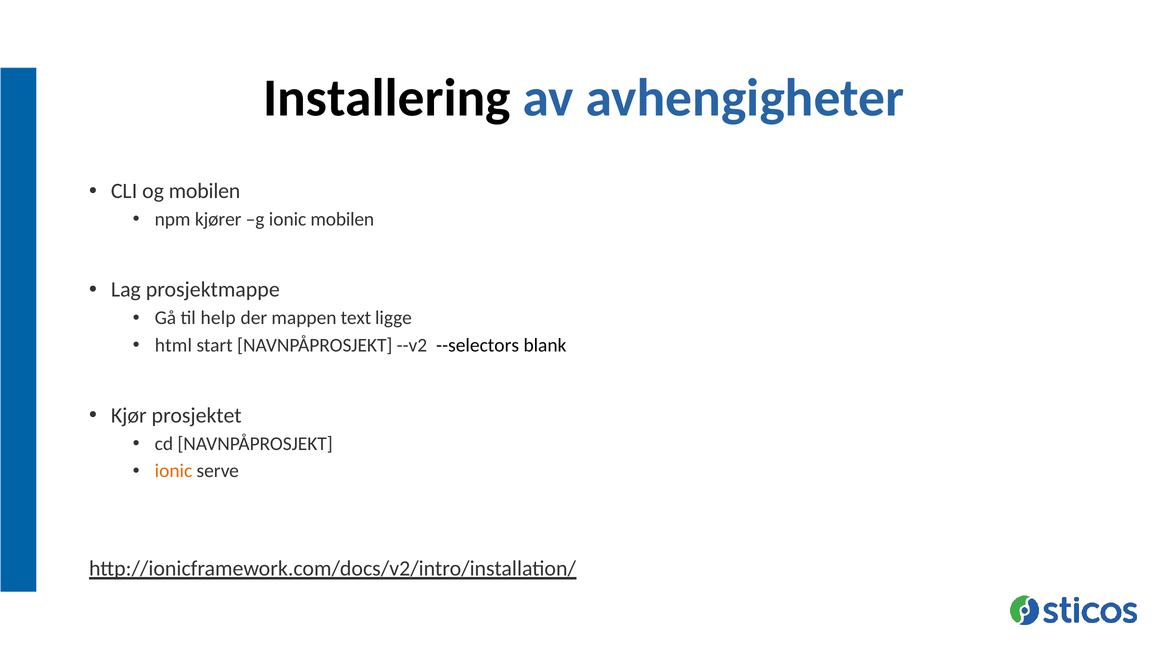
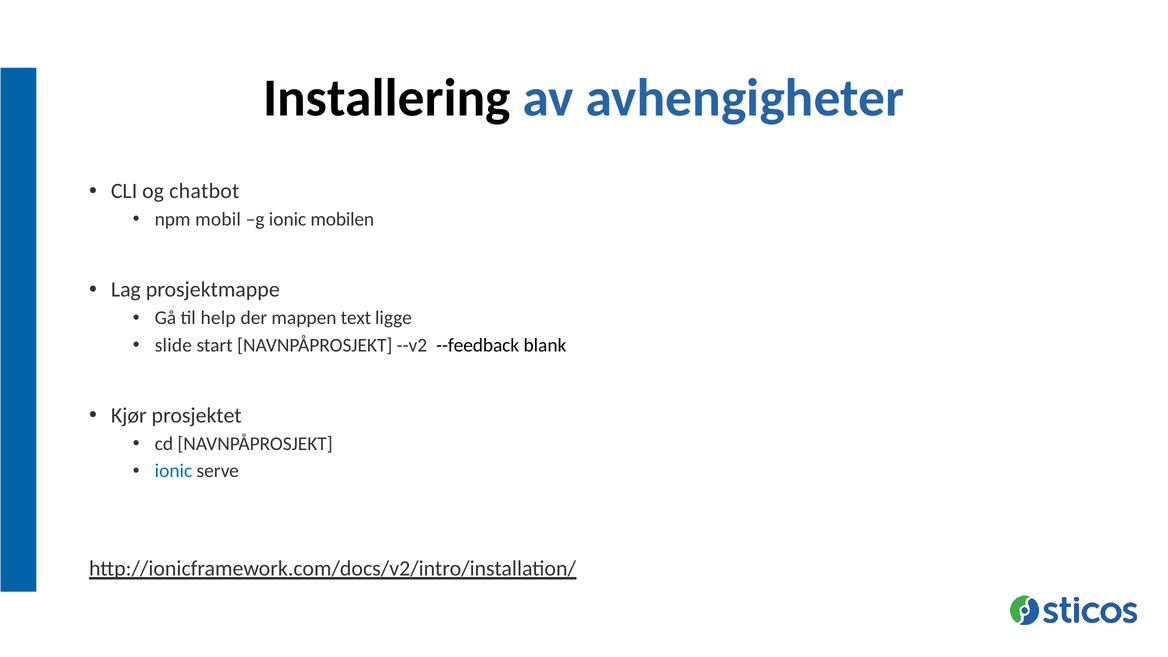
og mobilen: mobilen -> chatbot (204, 191)
kjører: kjører -> mobil (218, 219)
html: html -> slide (173, 345)
--selectors: --selectors -> --feedback (478, 345)
ionic colour: orange -> blue (173, 471)
